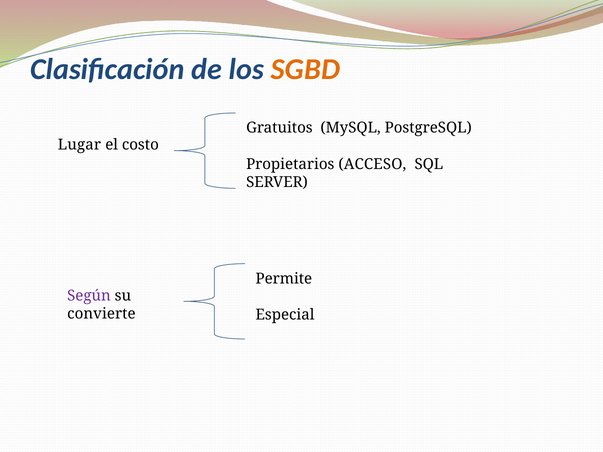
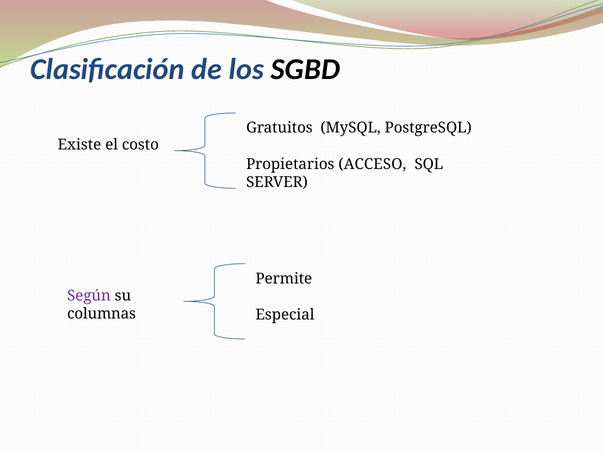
SGBD colour: orange -> black (305, 70)
Lugar: Lugar -> Existe (79, 145)
convierte: convierte -> columnas (102, 314)
